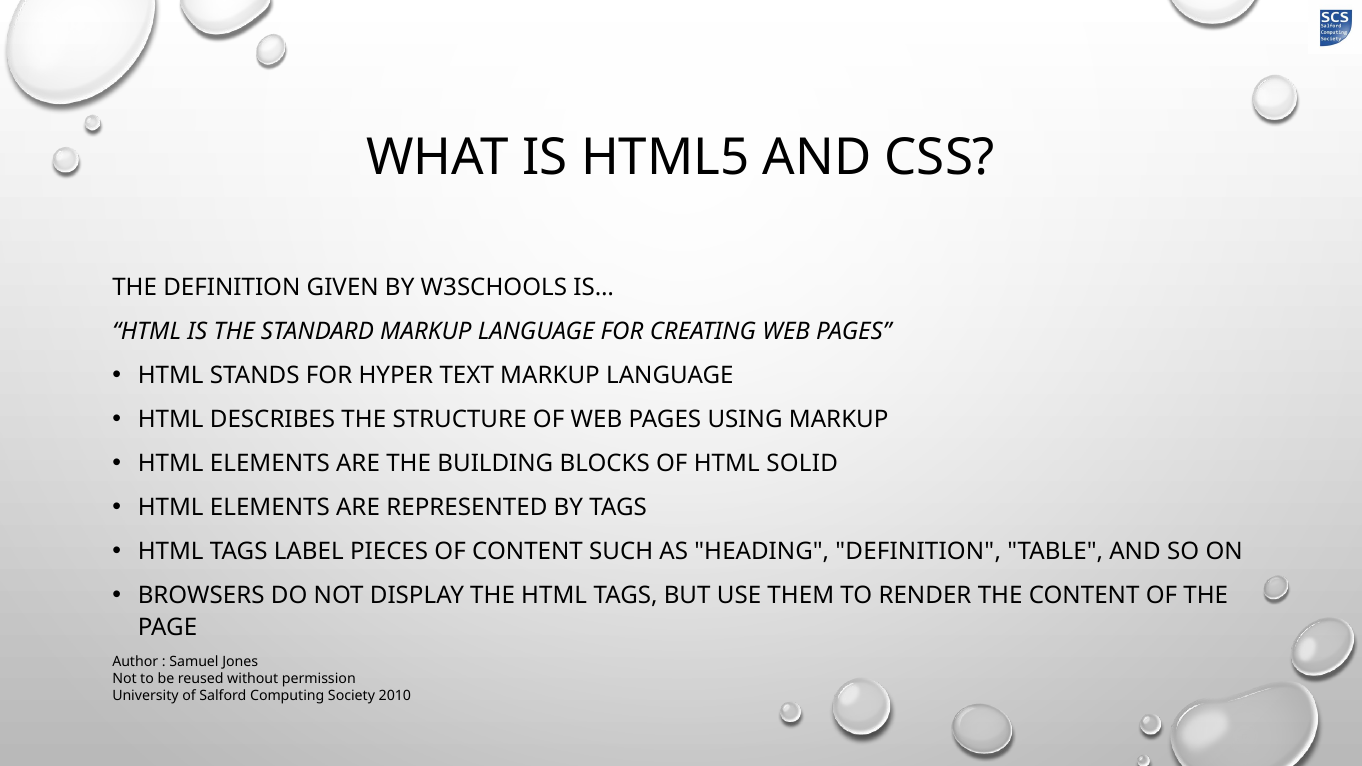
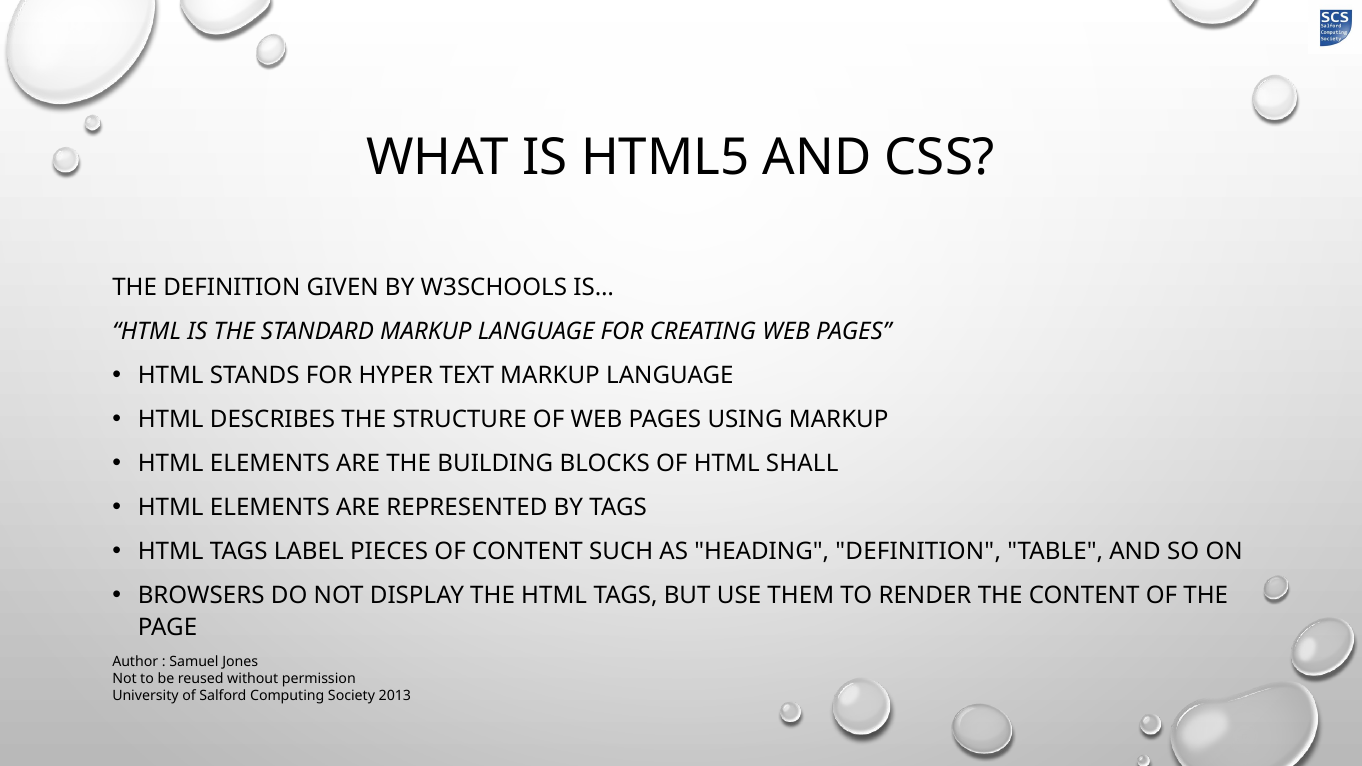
SOLID: SOLID -> SHALL (802, 464)
2010: 2010 -> 2013 (395, 696)
